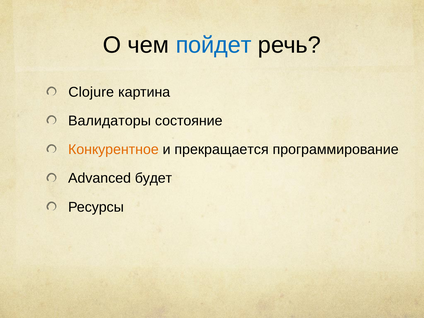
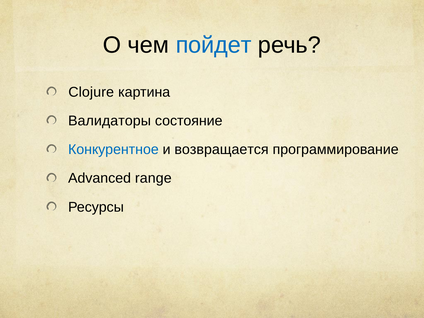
Конкурентное colour: orange -> blue (113, 150)
прекращается: прекращается -> возвращается (222, 150)
будет: будет -> range (153, 178)
